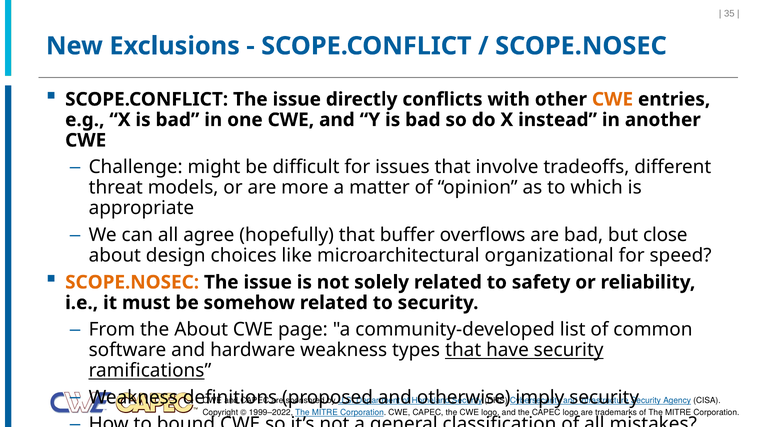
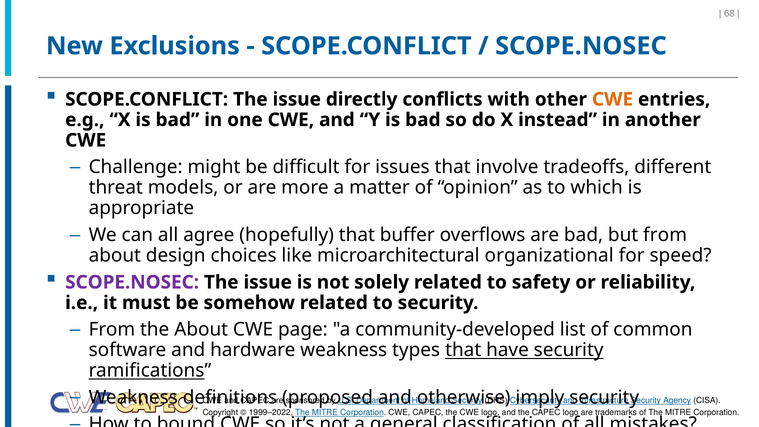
35: 35 -> 68 (729, 14)
but close: close -> from (665, 235)
SCOPE.NOSEC colour: orange -> purple (132, 282)
